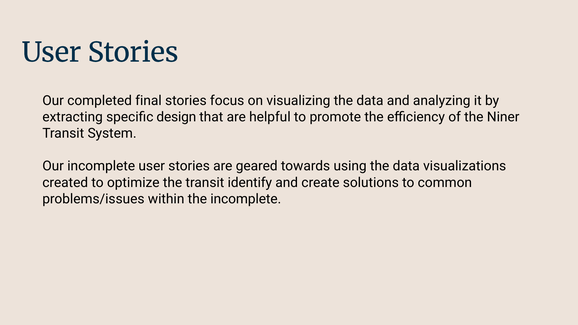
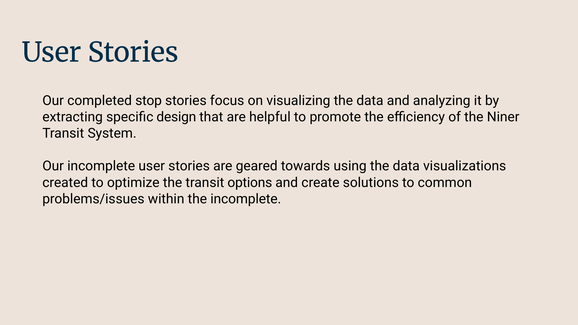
final: final -> stop (149, 101)
identify: identify -> options (250, 183)
